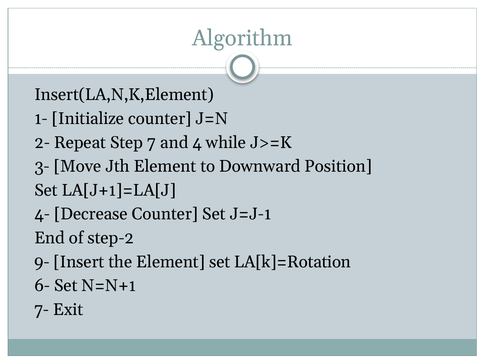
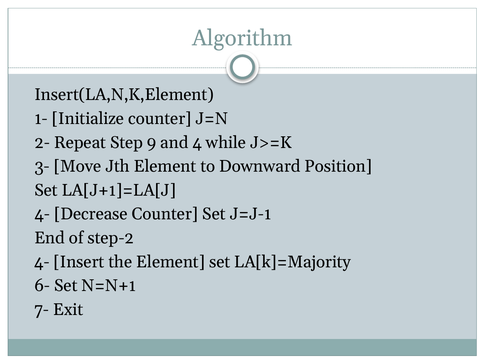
7: 7 -> 9 (152, 142)
9-: 9- -> 4- (42, 262)
LA[k]=Rotation: LA[k]=Rotation -> LA[k]=Majority (293, 262)
